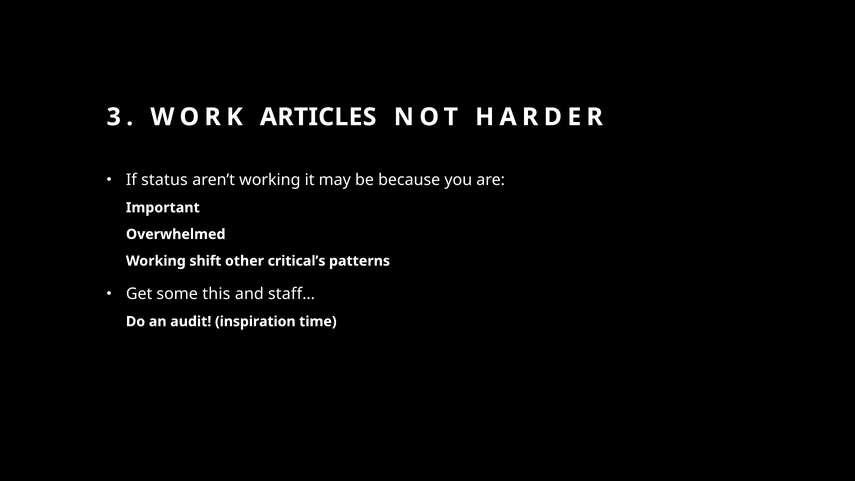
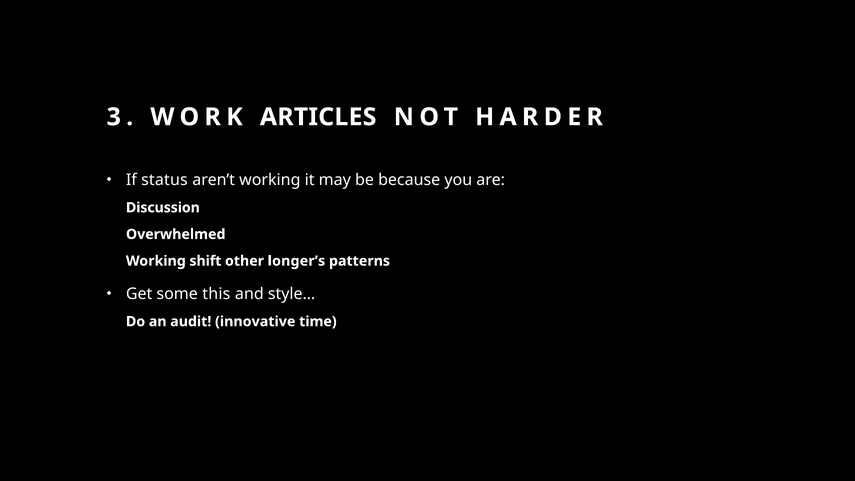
Important: Important -> Discussion (163, 208)
critical’s: critical’s -> longer’s (296, 261)
staff…: staff… -> style… (292, 294)
inspiration: inspiration -> innovative (255, 322)
